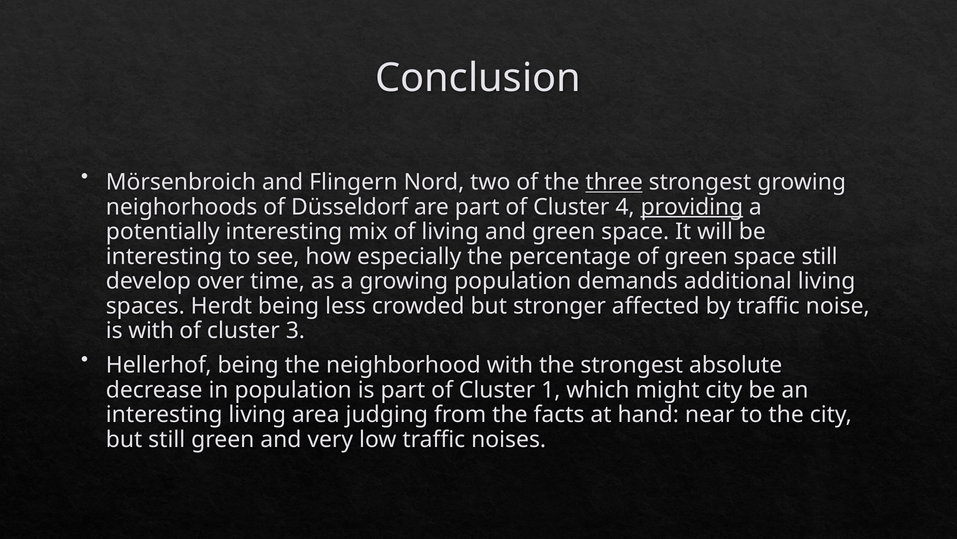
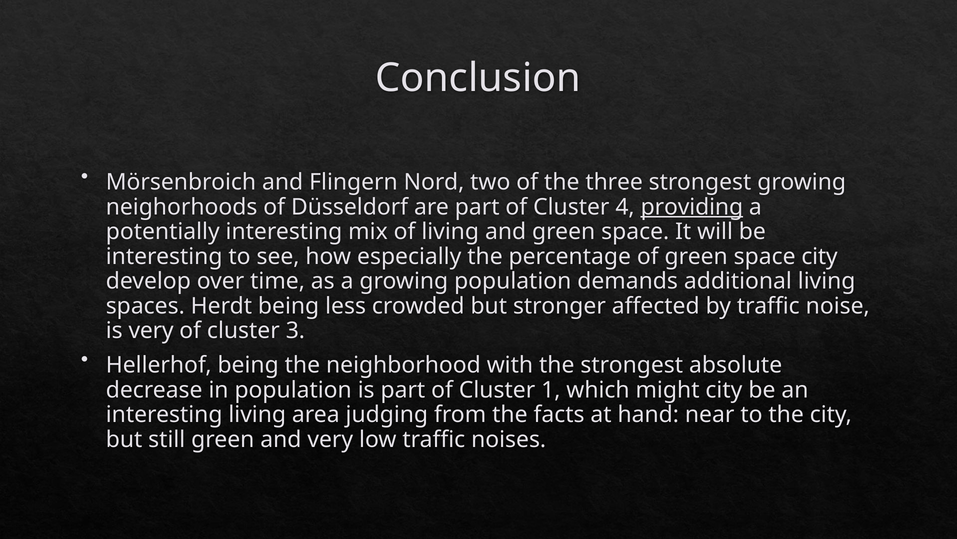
three underline: present -> none (614, 182)
space still: still -> city (820, 256)
is with: with -> very (151, 330)
